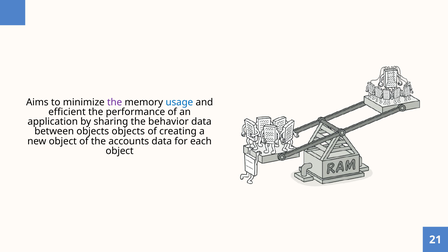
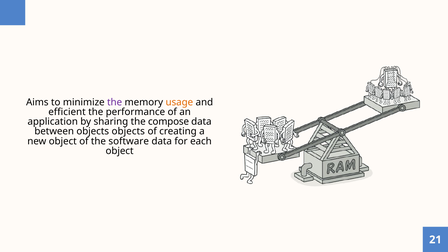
usage colour: blue -> orange (179, 102)
behavior: behavior -> compose (169, 122)
accounts: accounts -> software (129, 141)
